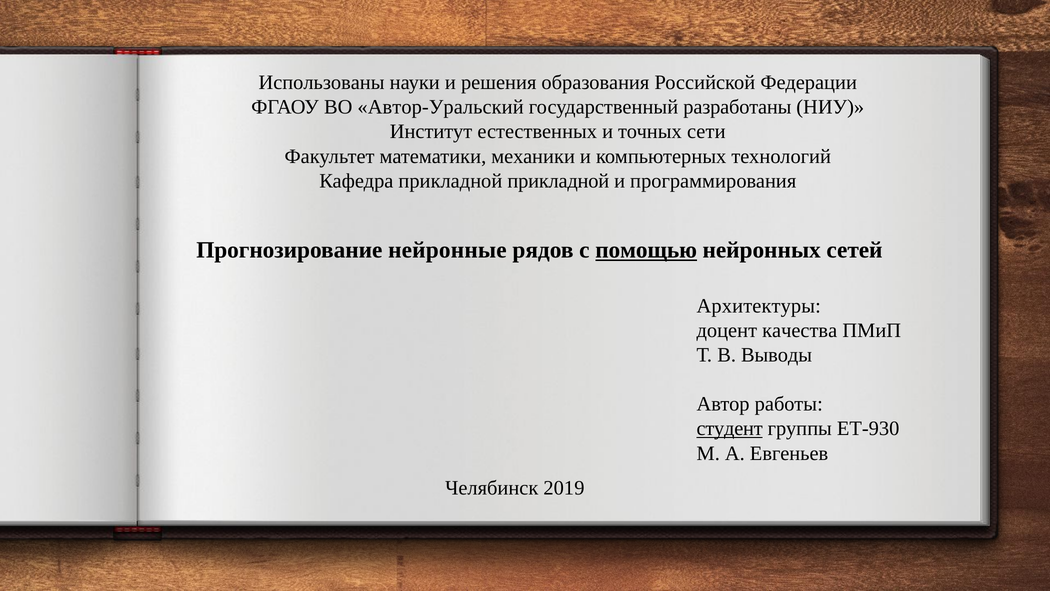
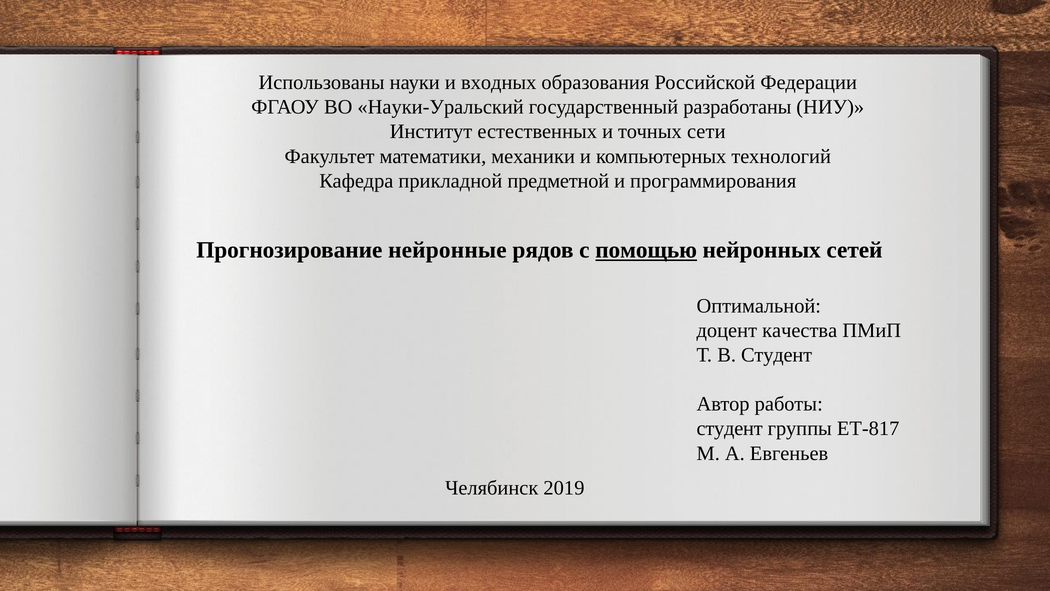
решения: решения -> входных (499, 83)
Автор-Уральский: Автор-Уральский -> Науки-Уральский (441, 107)
прикладной прикладной: прикладной -> предметной (558, 181)
Архитектуры: Архитектуры -> Оптимальной (759, 306)
В Выводы: Выводы -> Студент (777, 355)
студент underline: present -> none (730, 428)
ЕТ-930: ЕТ-930 -> ЕТ-817 (868, 428)
